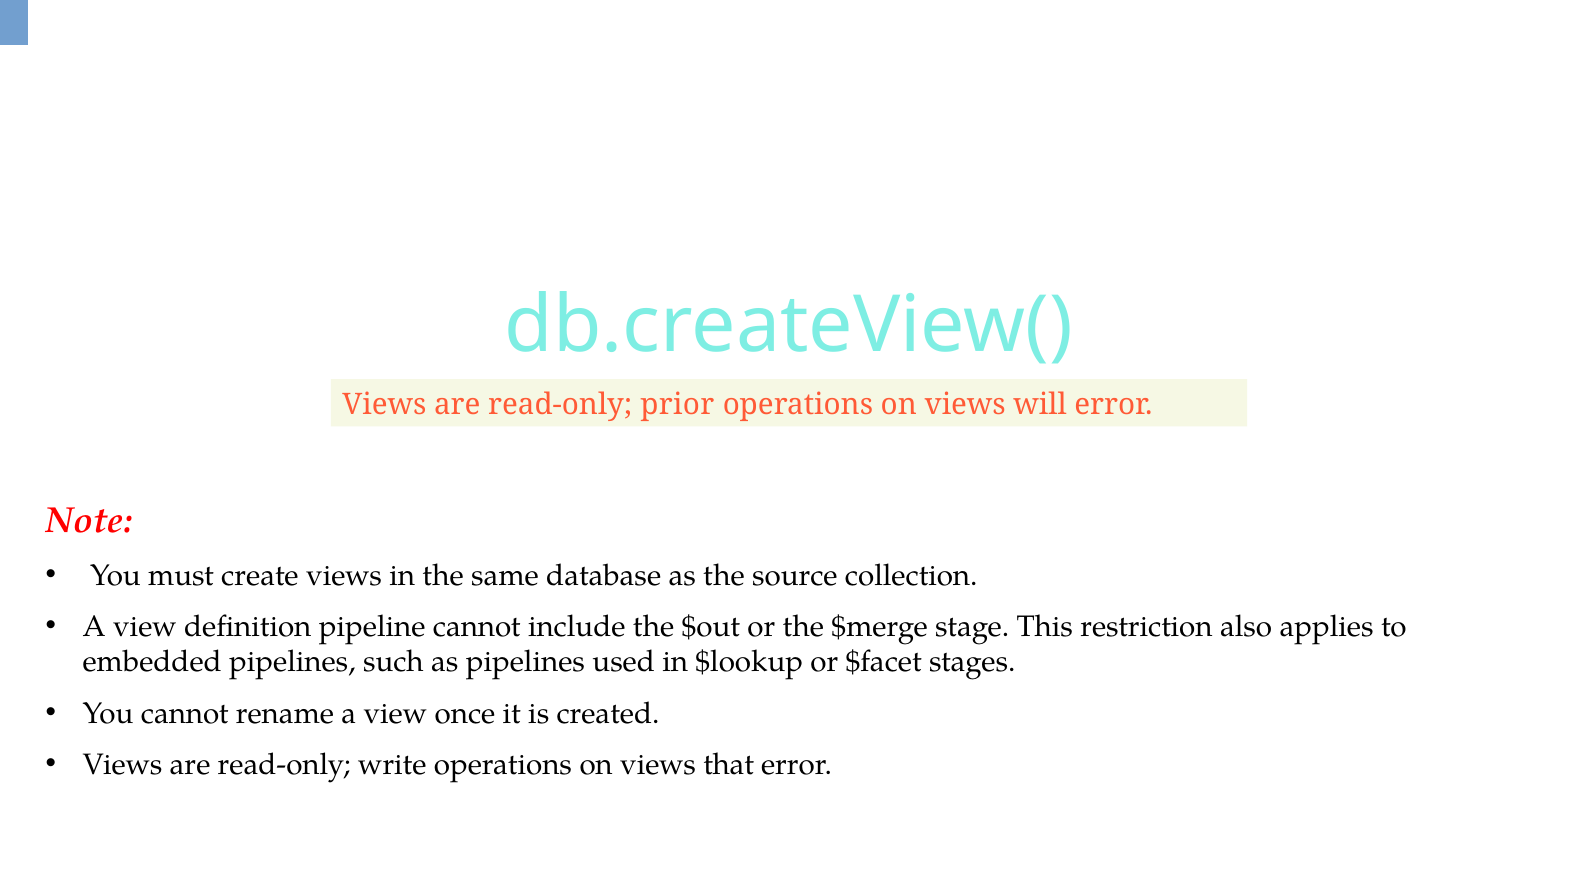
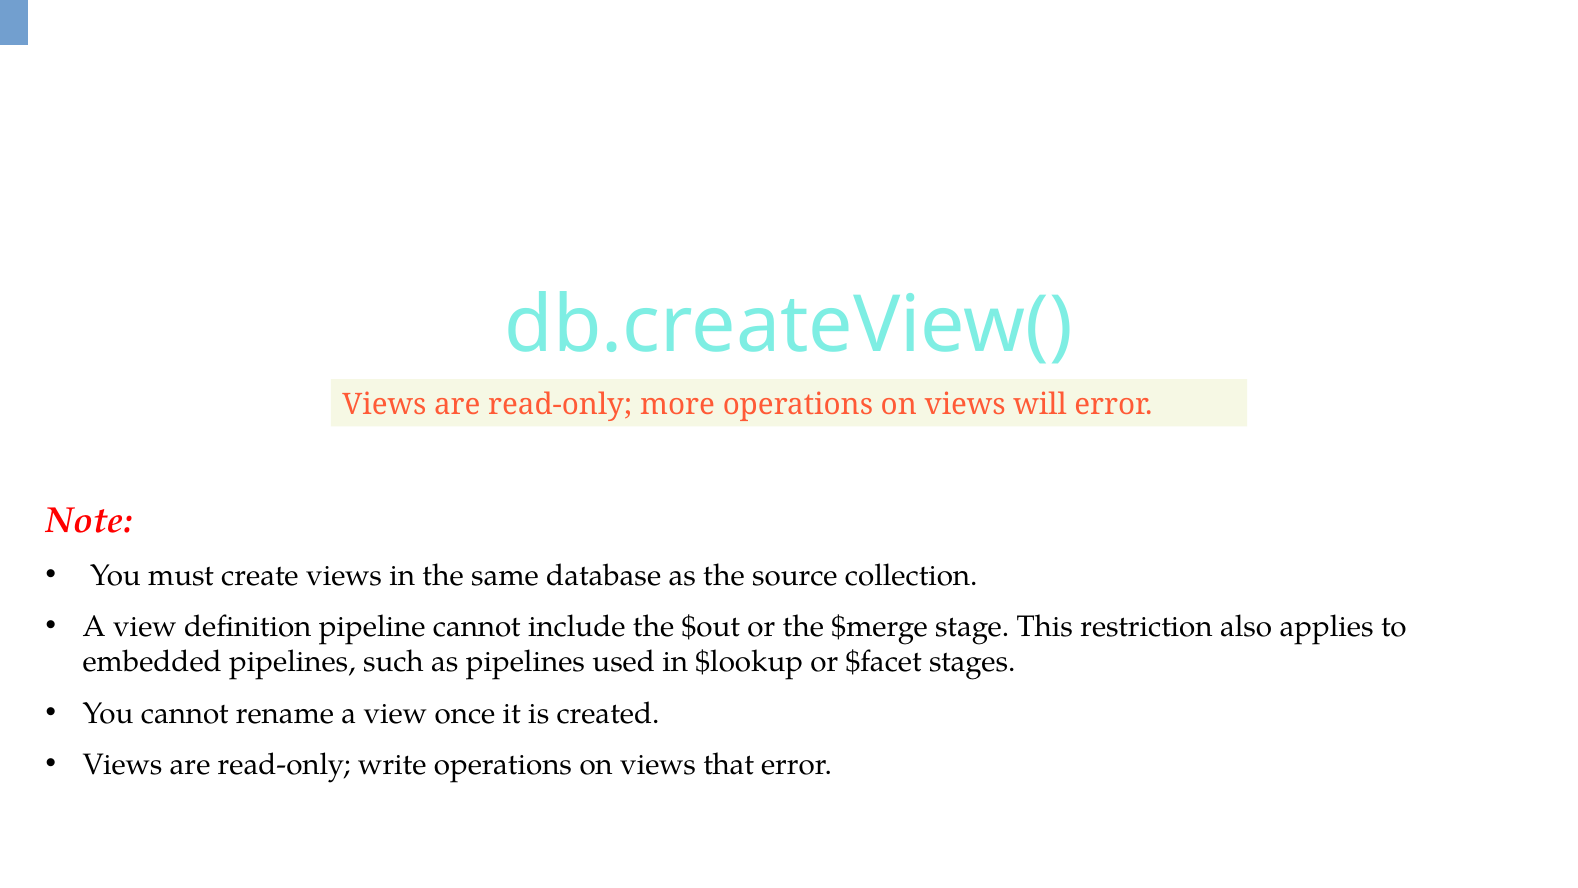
prior: prior -> more (677, 405)
